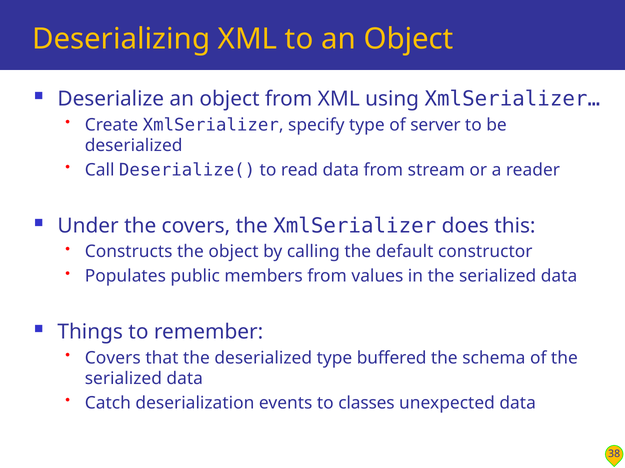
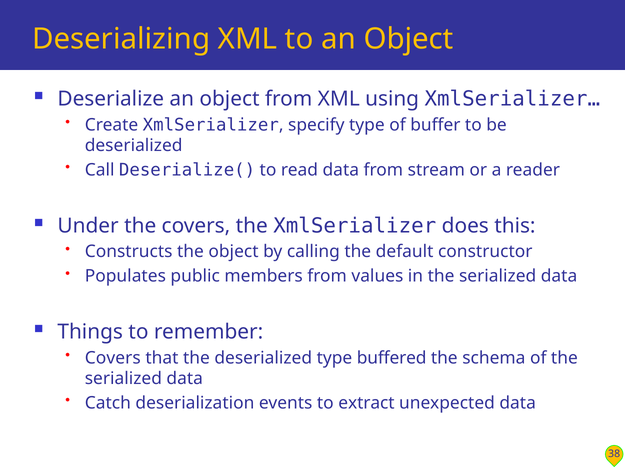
server: server -> buffer (435, 125)
classes: classes -> extract (366, 404)
